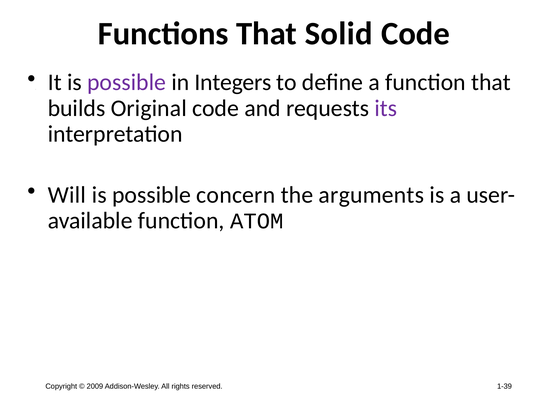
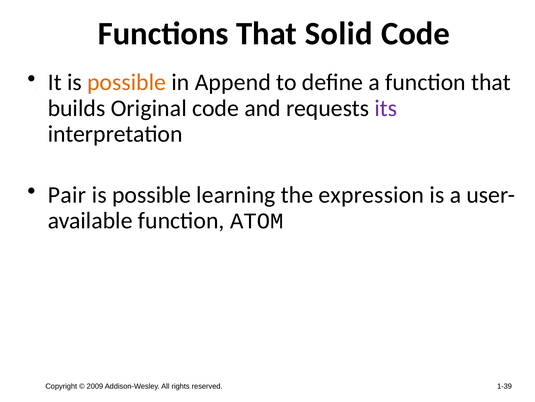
possible colour: purple -> orange (127, 82)
Integers: Integers -> Append (233, 82)
Will: Will -> Pair (67, 195)
concern: concern -> learning (236, 195)
arguments: arguments -> expression (371, 195)
